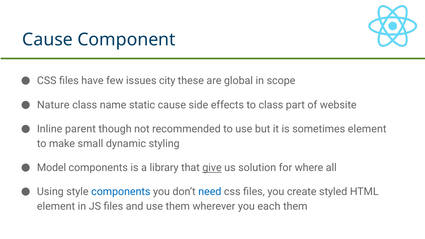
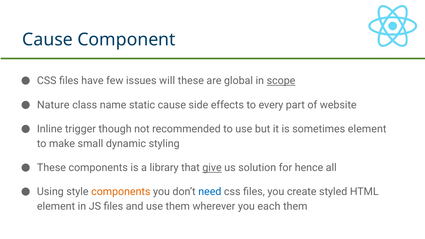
city: city -> will (167, 81)
scope underline: none -> present (281, 81)
to class: class -> every (271, 105)
parent: parent -> trigger (80, 129)
Model: Model -> These (51, 168)
where: where -> hence (309, 168)
components colour: blue -> orange (121, 192)
